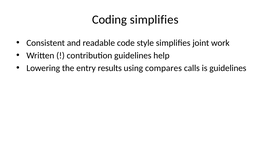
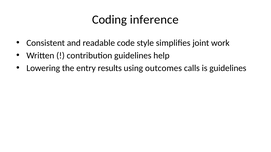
Coding simplifies: simplifies -> inference (154, 20)
compares: compares -> outcomes (163, 68)
